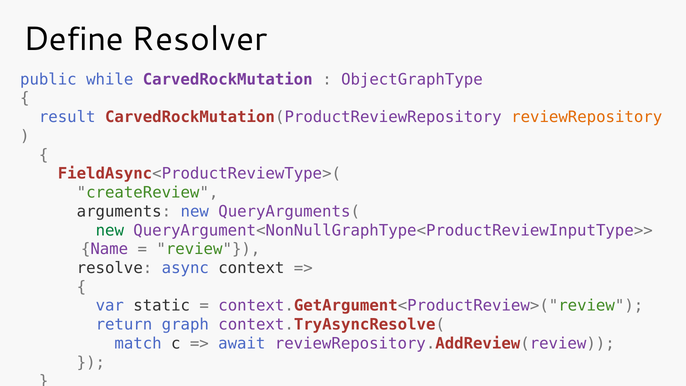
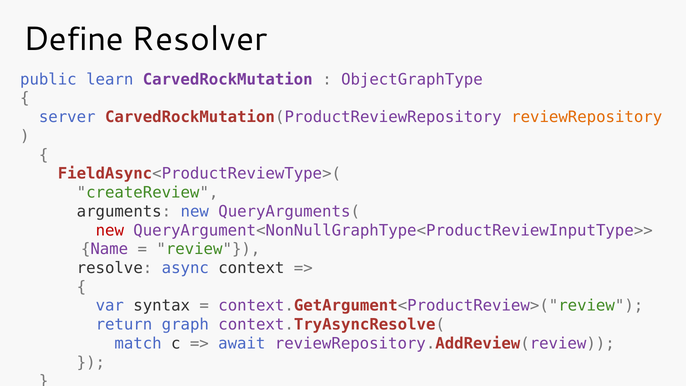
while: while -> learn (110, 79)
result: result -> server (67, 117)
new colour: green -> red (110, 230)
static: static -> syntax (162, 306)
